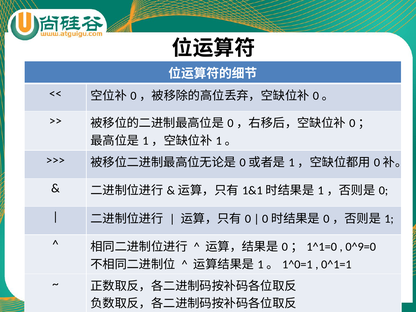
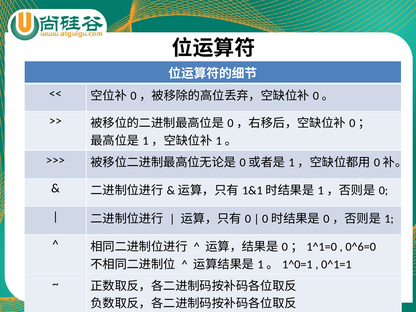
0^9=0: 0^9=0 -> 0^6=0 (361, 247)
